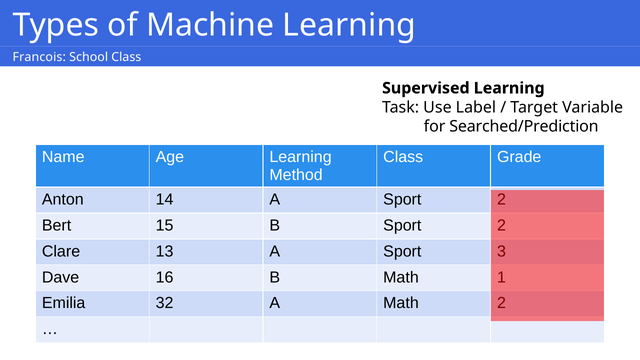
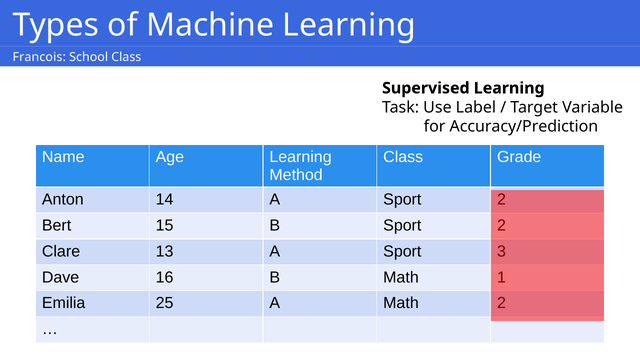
Searched/Prediction: Searched/Prediction -> Accuracy/Prediction (524, 127)
32: 32 -> 25 (165, 303)
